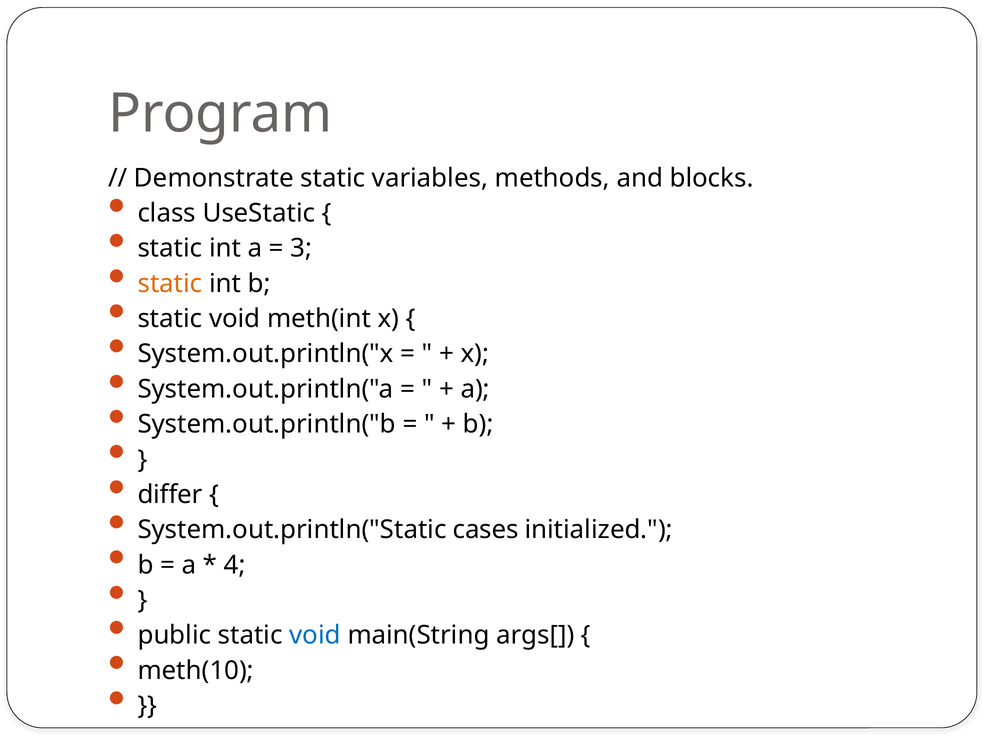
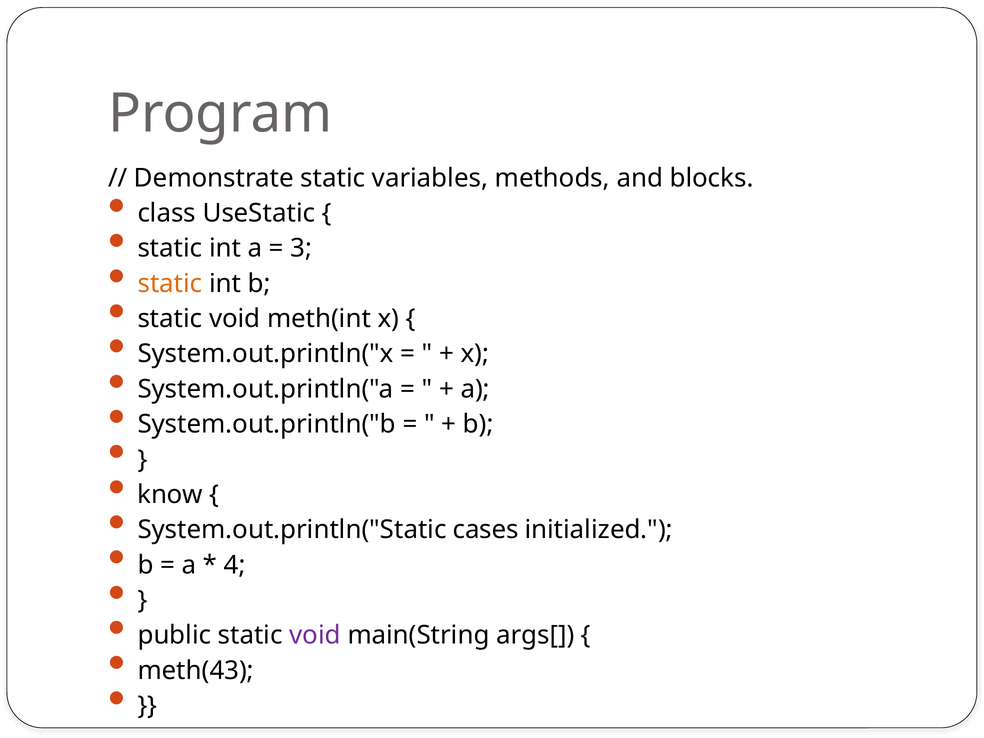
differ: differ -> know (170, 495)
void colour: blue -> purple (315, 635)
meth(10: meth(10 -> meth(43 (196, 671)
